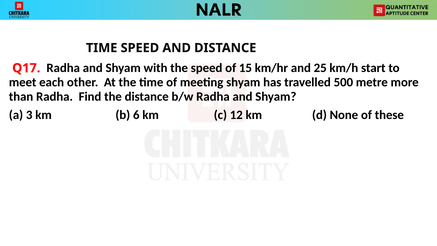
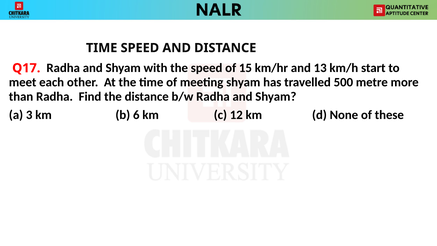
25: 25 -> 13 (320, 68)
